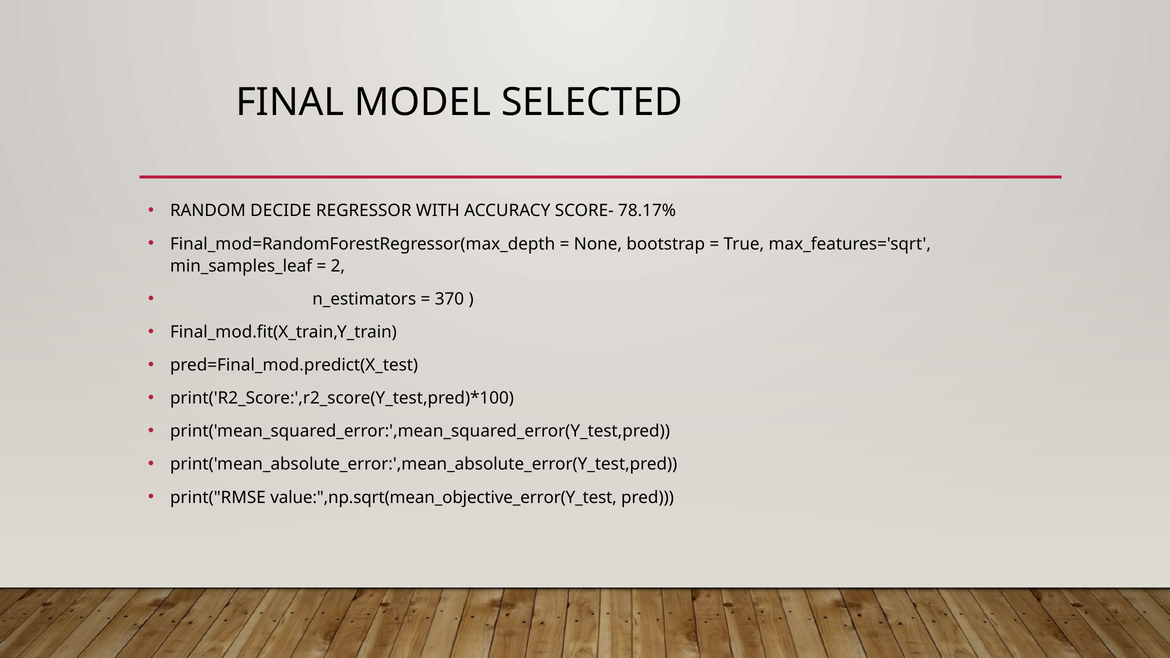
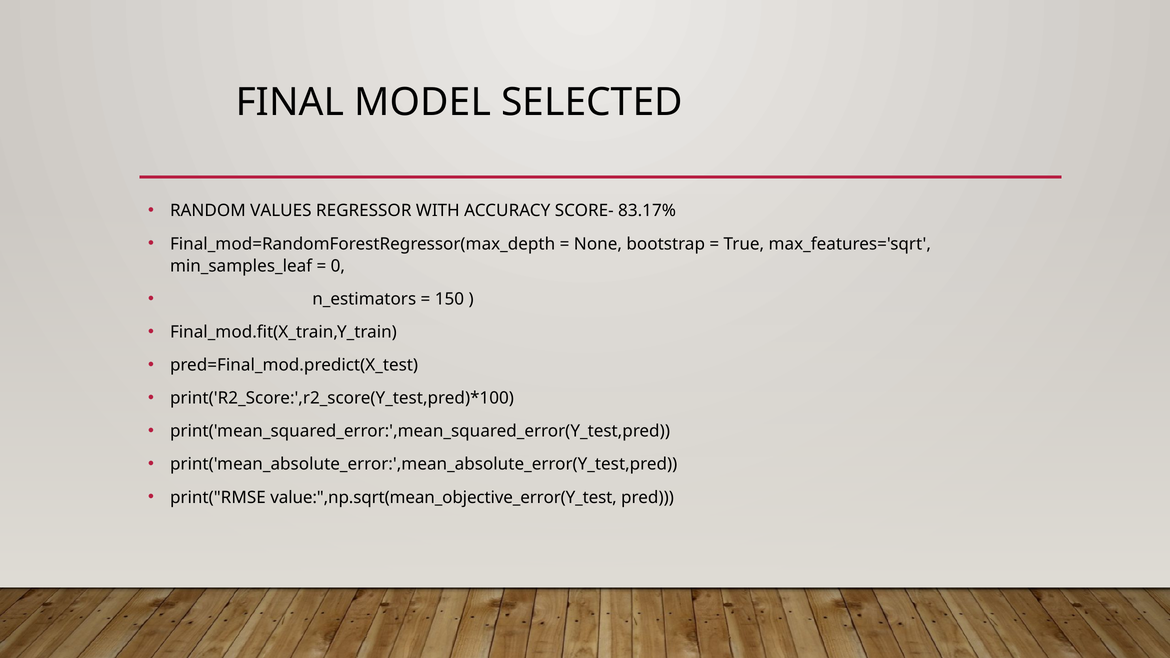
DECIDE: DECIDE -> VALUES (281, 211)
78.17%: 78.17% -> 83.17% (647, 211)
2: 2 -> 0 (338, 266)
370: 370 -> 150 (449, 299)
